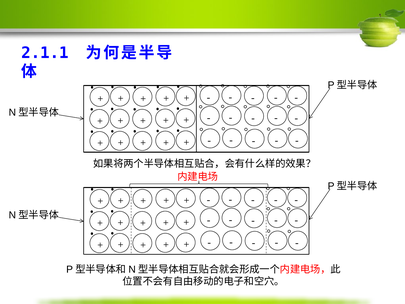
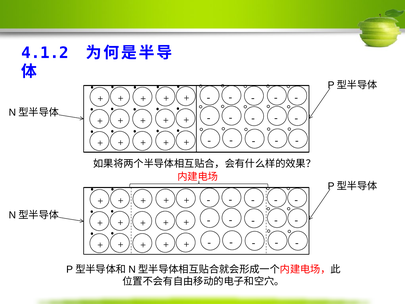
2.1.1: 2.1.1 -> 4.1.2 (45, 53)
